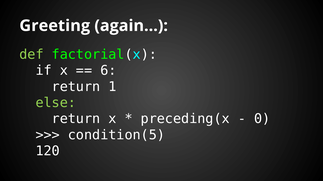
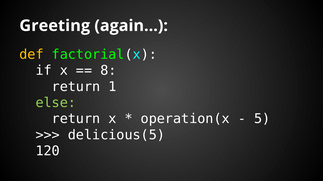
def colour: light green -> yellow (32, 55)
6: 6 -> 8 (108, 71)
preceding(x: preceding(x -> operation(x (185, 119)
0: 0 -> 5 (262, 119)
condition(5: condition(5 -> delicious(5 (116, 135)
